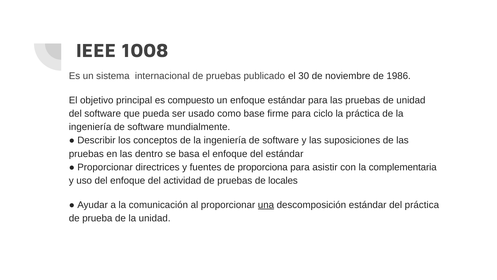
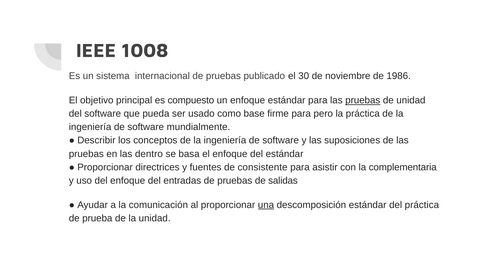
pruebas underline: none -> present (363, 100)
ciclo: ciclo -> pero (323, 114)
proporciona: proporciona -> consistente (263, 167)
actividad: actividad -> entradas (182, 180)
locales: locales -> salidas (283, 180)
